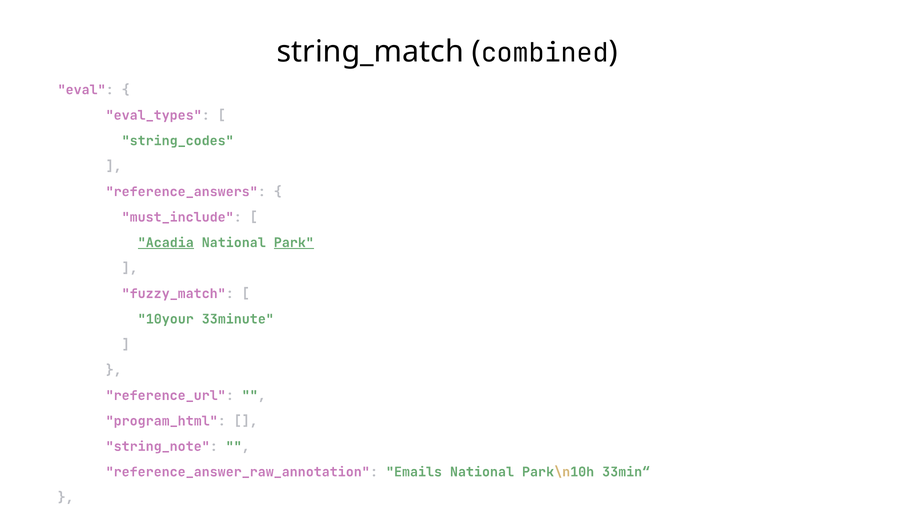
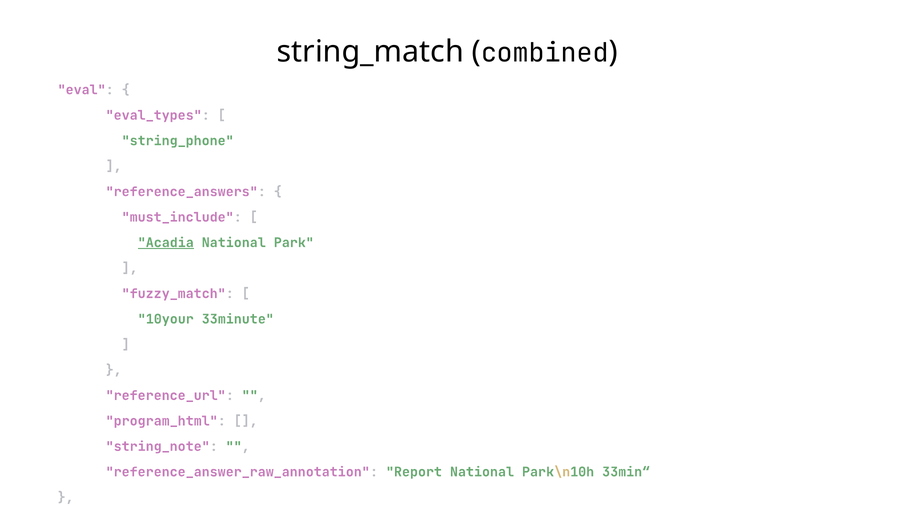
string_codes: string_codes -> string_phone (178, 141)
Park underline: present -> none (294, 243)
Emails: Emails -> Report (414, 472)
